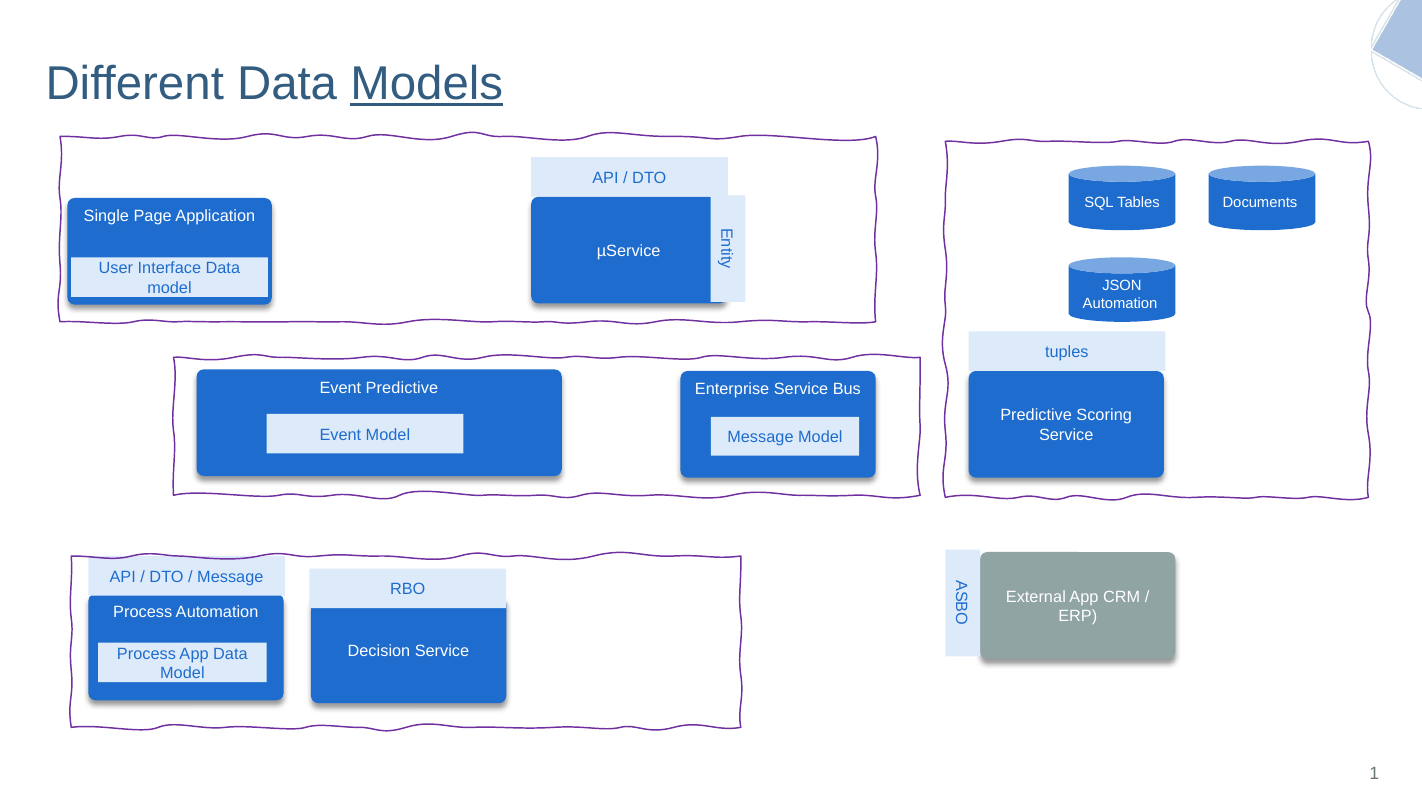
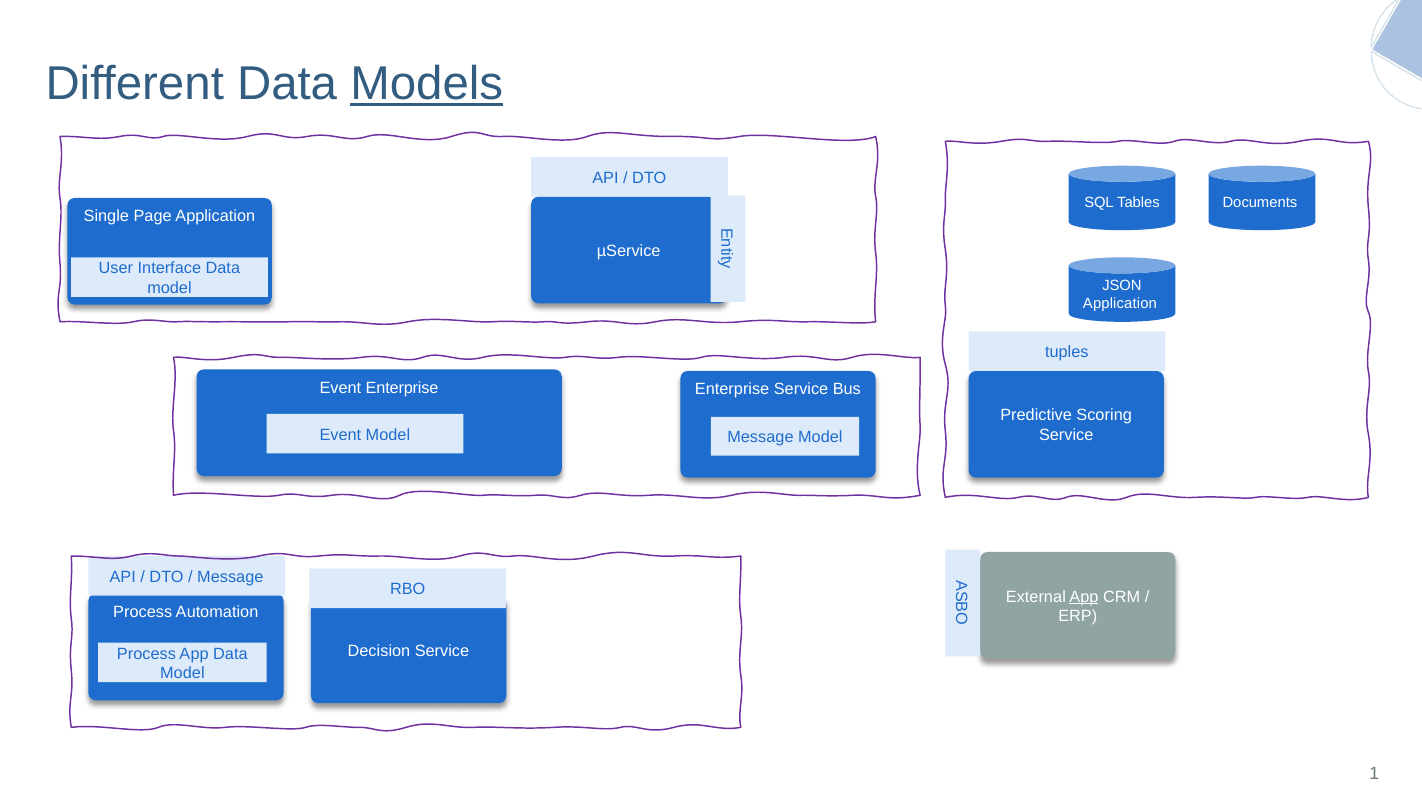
Automation: Automation -> Application (1120, 303)
Event Predictive: Predictive -> Enterprise (402, 388)
App underline: none -> present (1084, 597)
